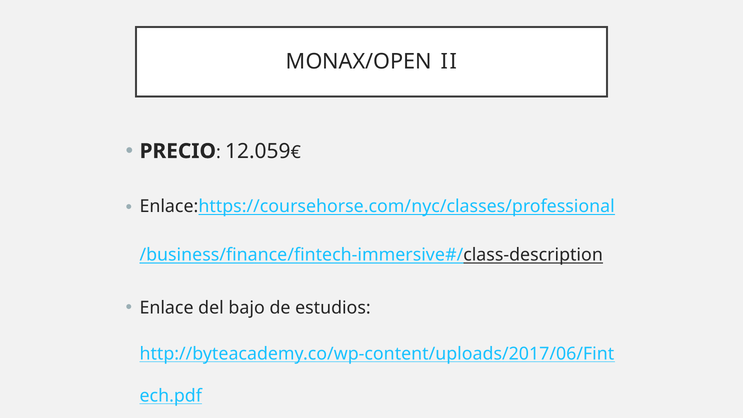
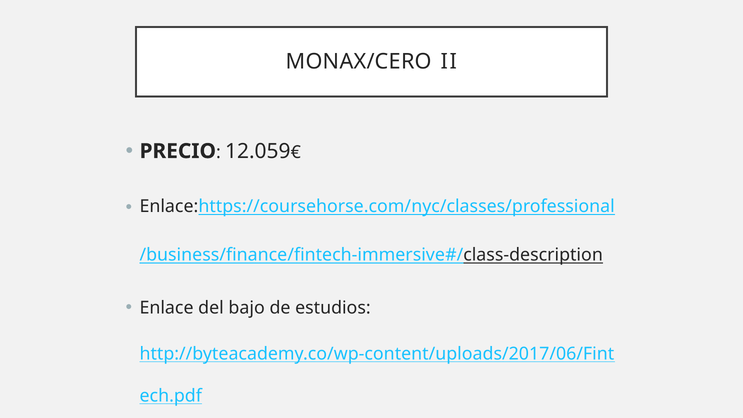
MONAX/OPEN: MONAX/OPEN -> MONAX/CERO (359, 62)
